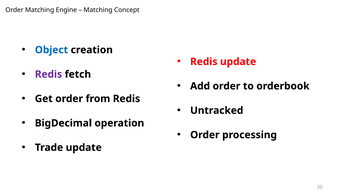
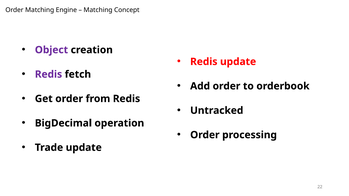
Object colour: blue -> purple (51, 50)
